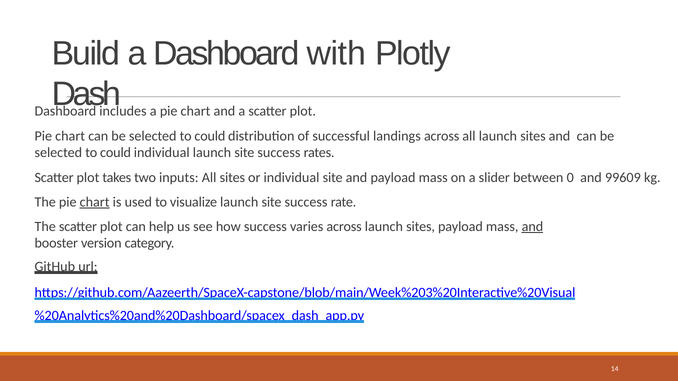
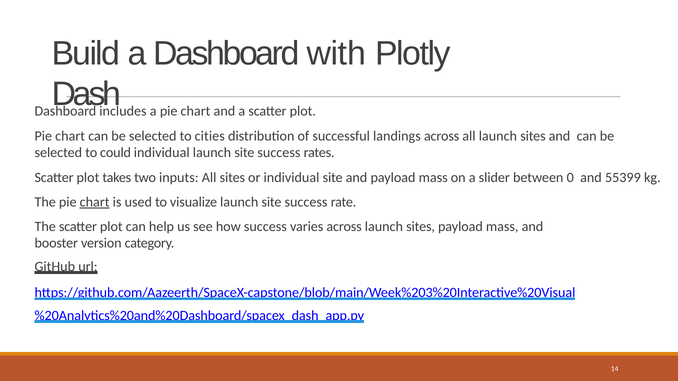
could: could -> cities (210, 136)
99609: 99609 -> 55399 (623, 178)
and underline: present -> none (532, 227)
